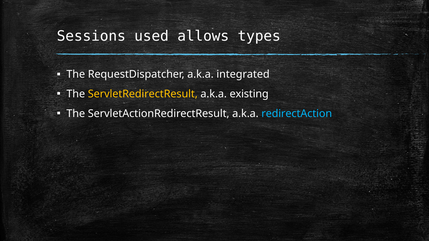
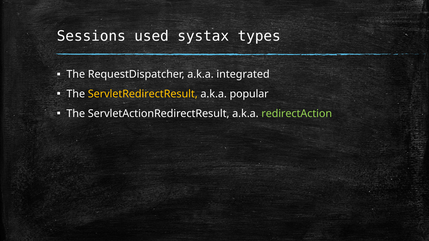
allows: allows -> systax (203, 36)
existing: existing -> popular (249, 94)
redirectAction colour: light blue -> light green (297, 114)
